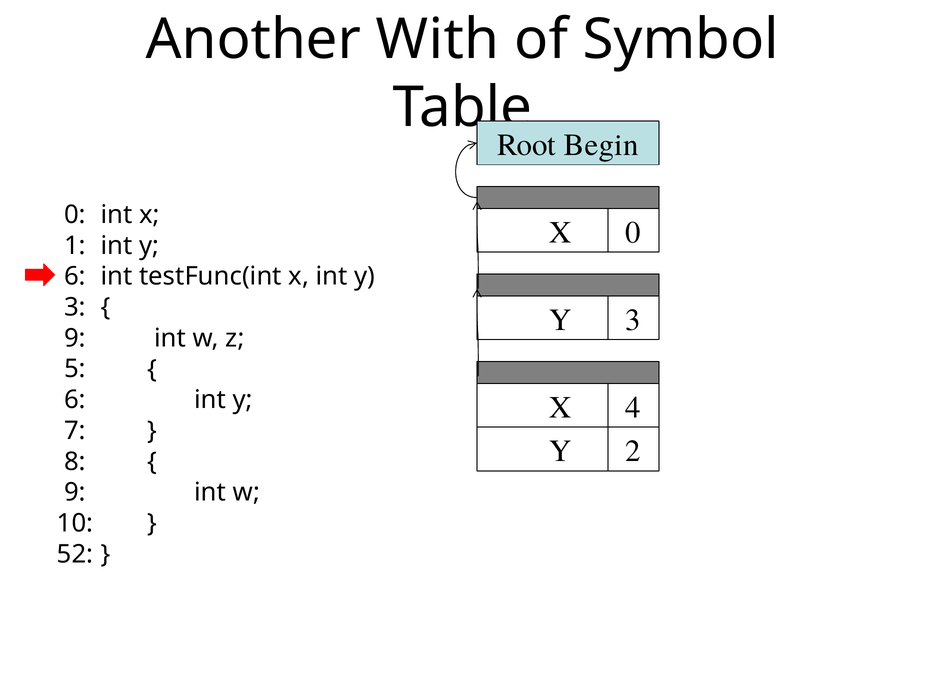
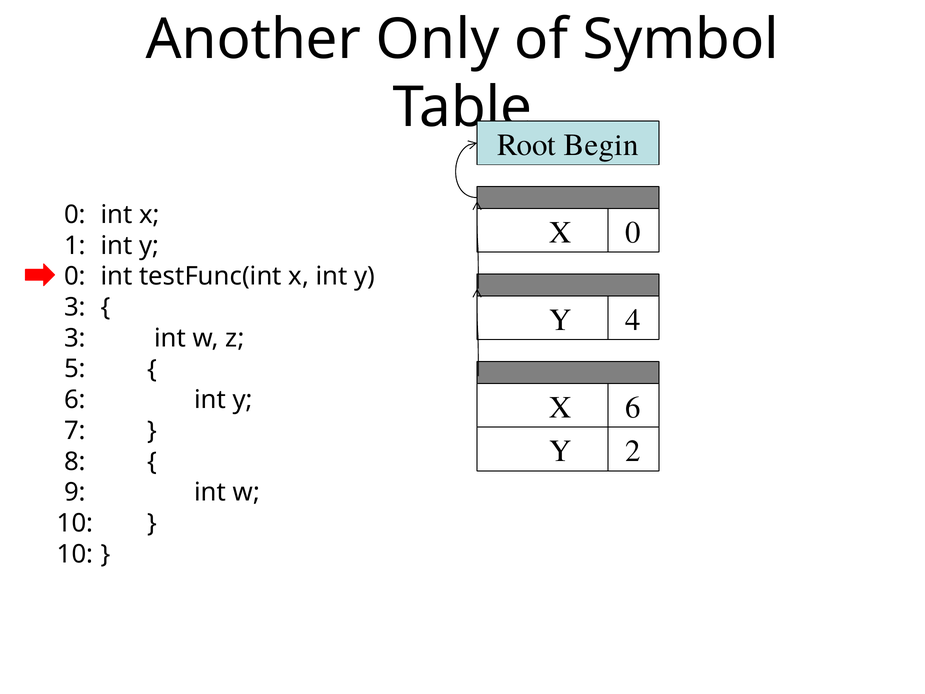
With: With -> Only (438, 40)
6: 6 -> 0 (75, 276)
Y 3: 3 -> 4 (633, 320)
9: 9 -> 3 (75, 338)
X 4: 4 -> 6 (633, 407)
52: 52 -> 10 (75, 554)
